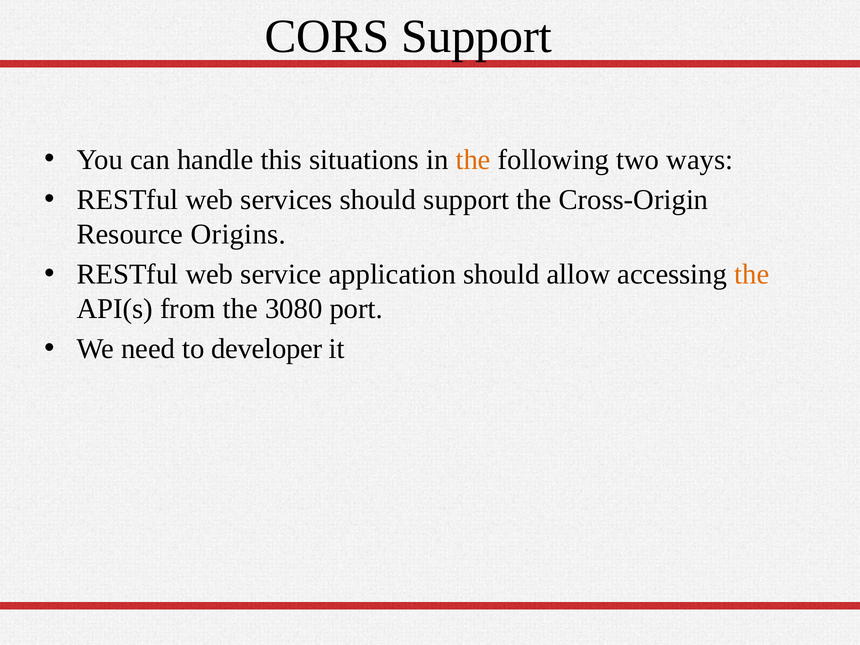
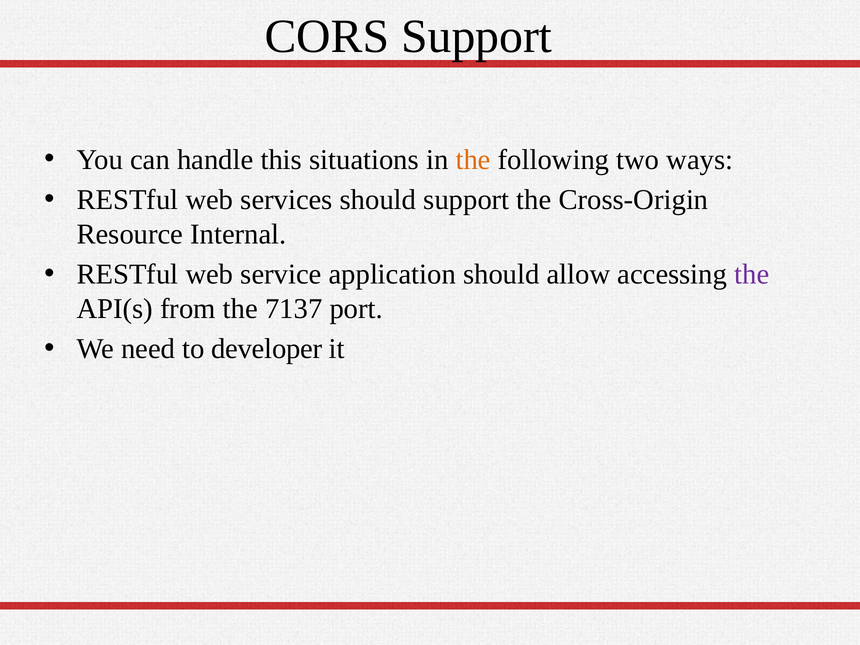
Origins: Origins -> Internal (238, 234)
the colour: orange -> purple (752, 274)
3080: 3080 -> 7137 (294, 309)
